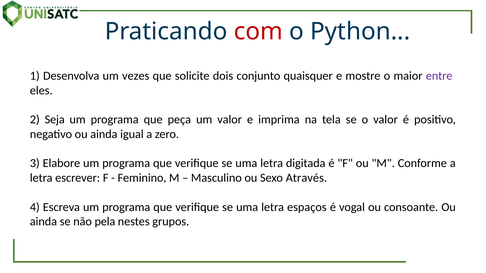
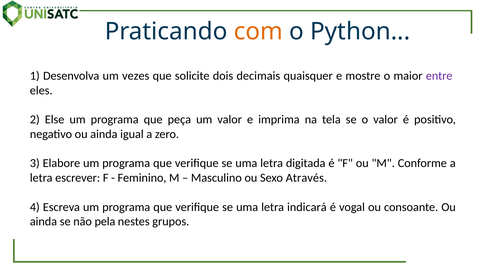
com colour: red -> orange (258, 32)
conjunto: conjunto -> decimais (258, 76)
Seja: Seja -> Else (55, 120)
espaços: espaços -> indicará (307, 207)
